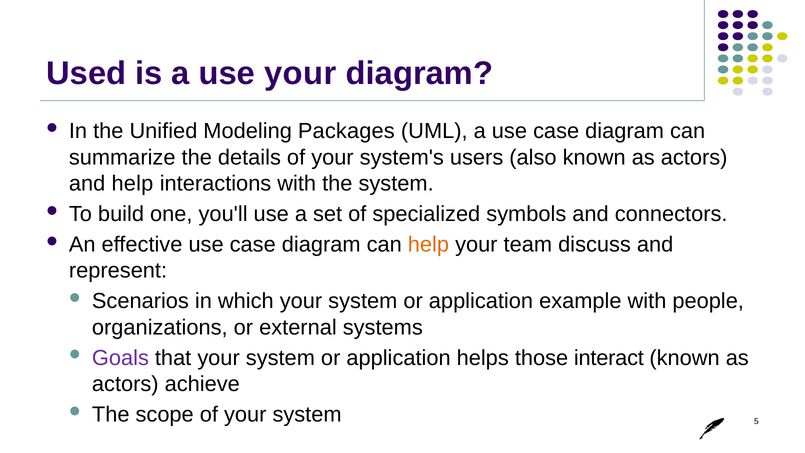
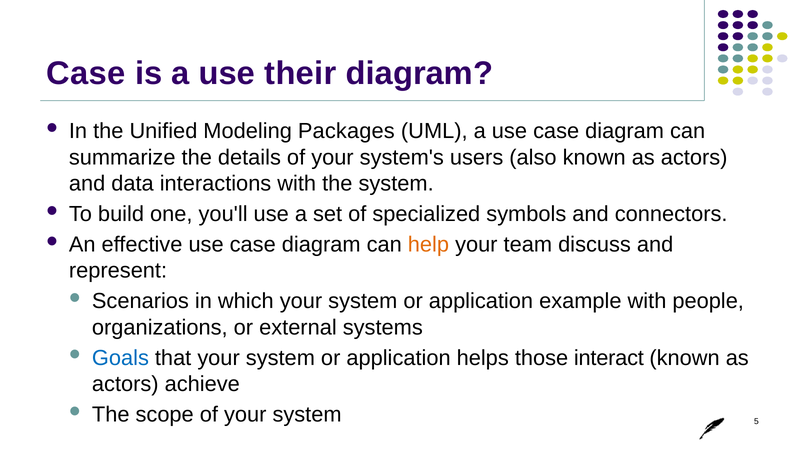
Used: Used -> Case (86, 73)
use your: your -> their (300, 73)
and help: help -> data (133, 183)
Goals colour: purple -> blue (120, 358)
